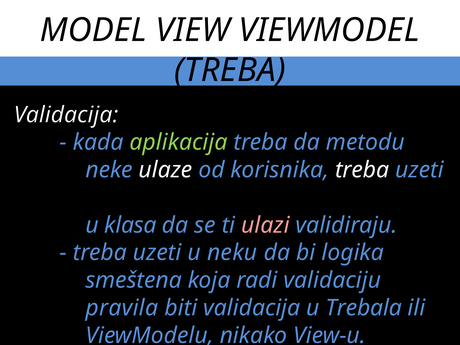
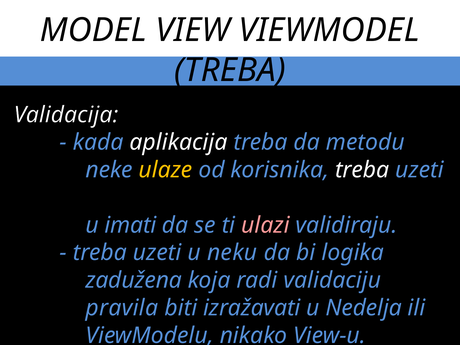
aplikacija colour: light green -> white (179, 142)
ulaze colour: white -> yellow (165, 170)
klasa: klasa -> imati (130, 225)
smeštena: smeštena -> zadužena (134, 280)
biti validacija: validacija -> izražavati (252, 308)
Trebala: Trebala -> Nedelja (364, 308)
